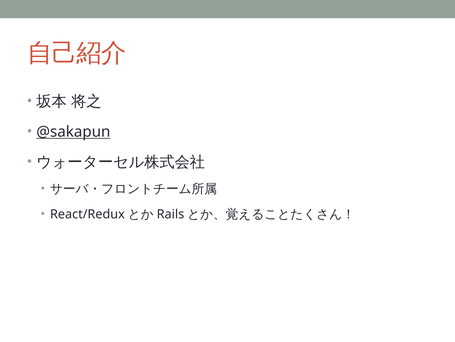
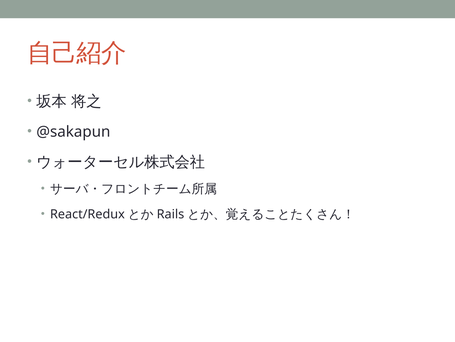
@sakapun underline: present -> none (73, 131)
